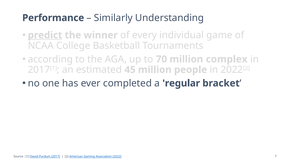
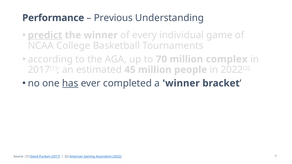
Similarly: Similarly -> Previous (113, 18)
has underline: none -> present (70, 83)
a regular: regular -> winner (181, 83)
